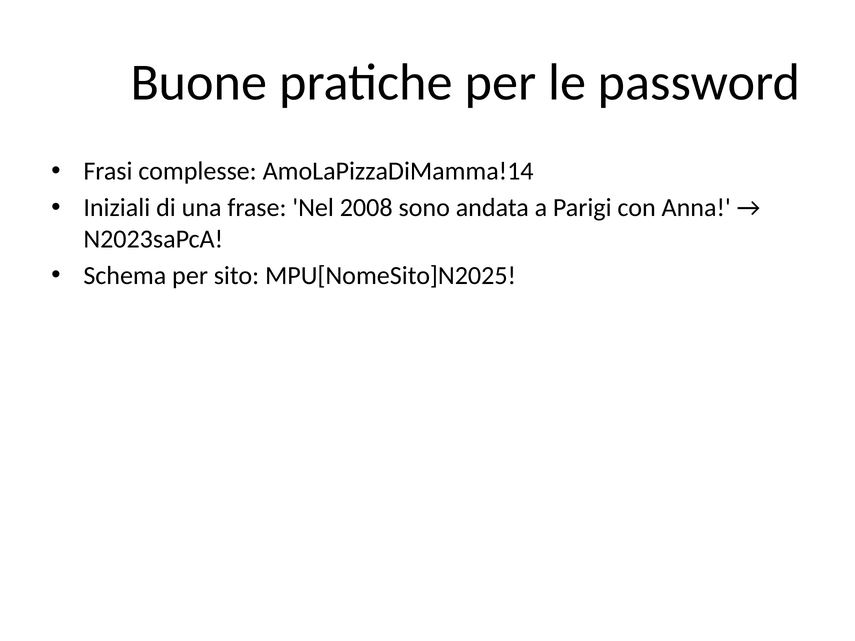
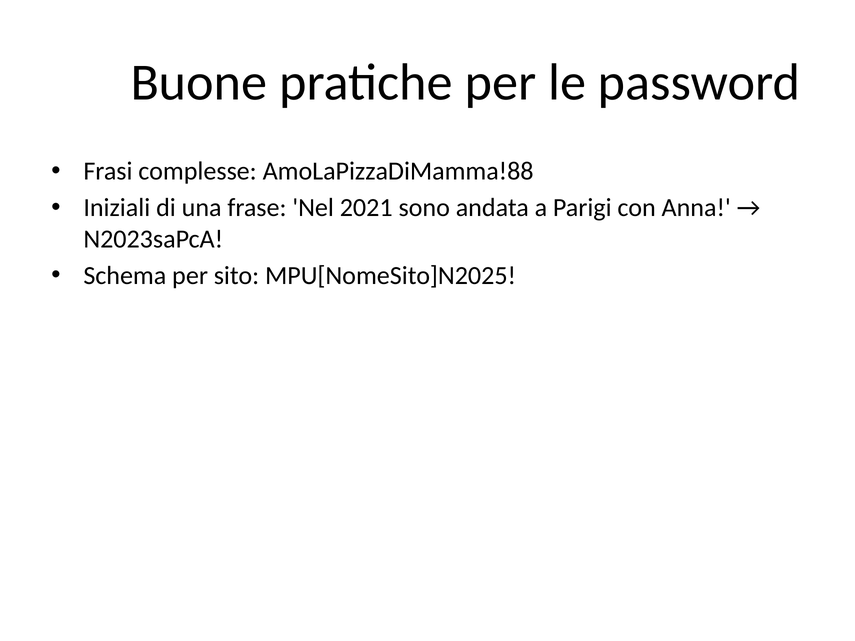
AmoLaPizzaDiMamma!14: AmoLaPizzaDiMamma!14 -> AmoLaPizzaDiMamma!88 (398, 171)
2008: 2008 -> 2021 (366, 208)
